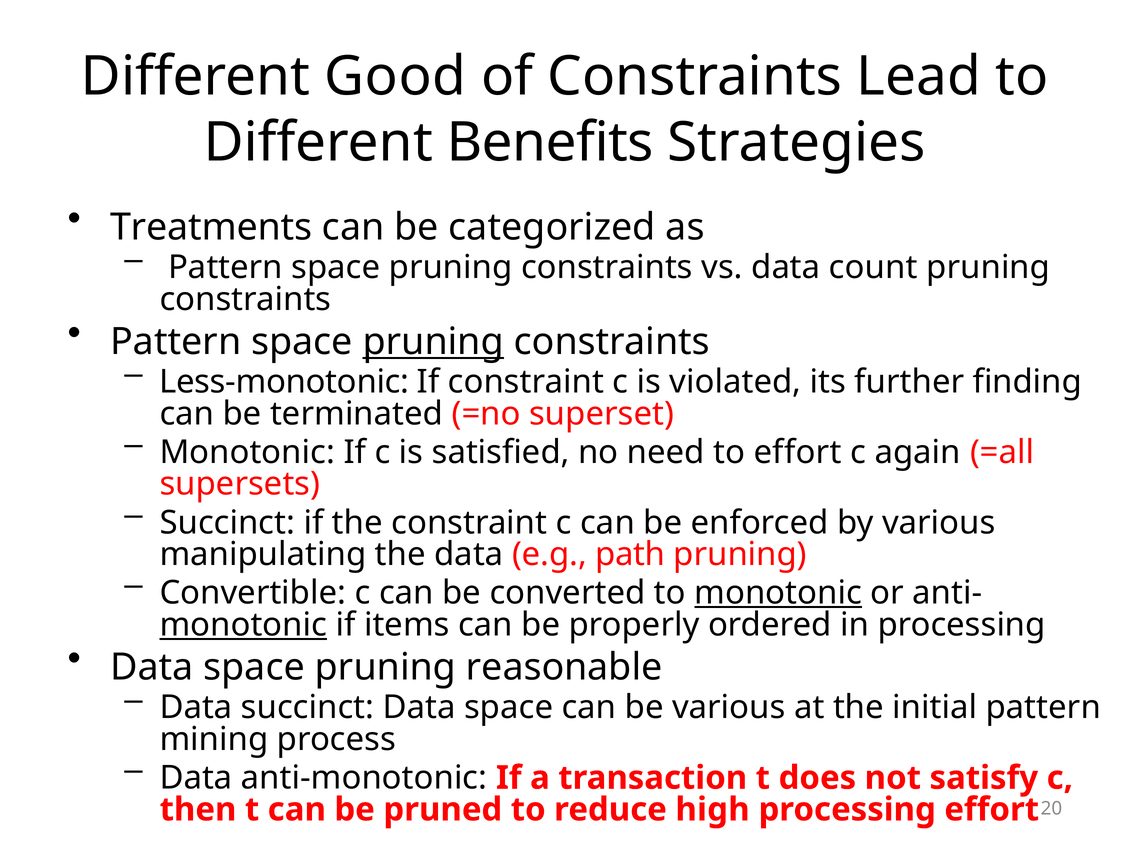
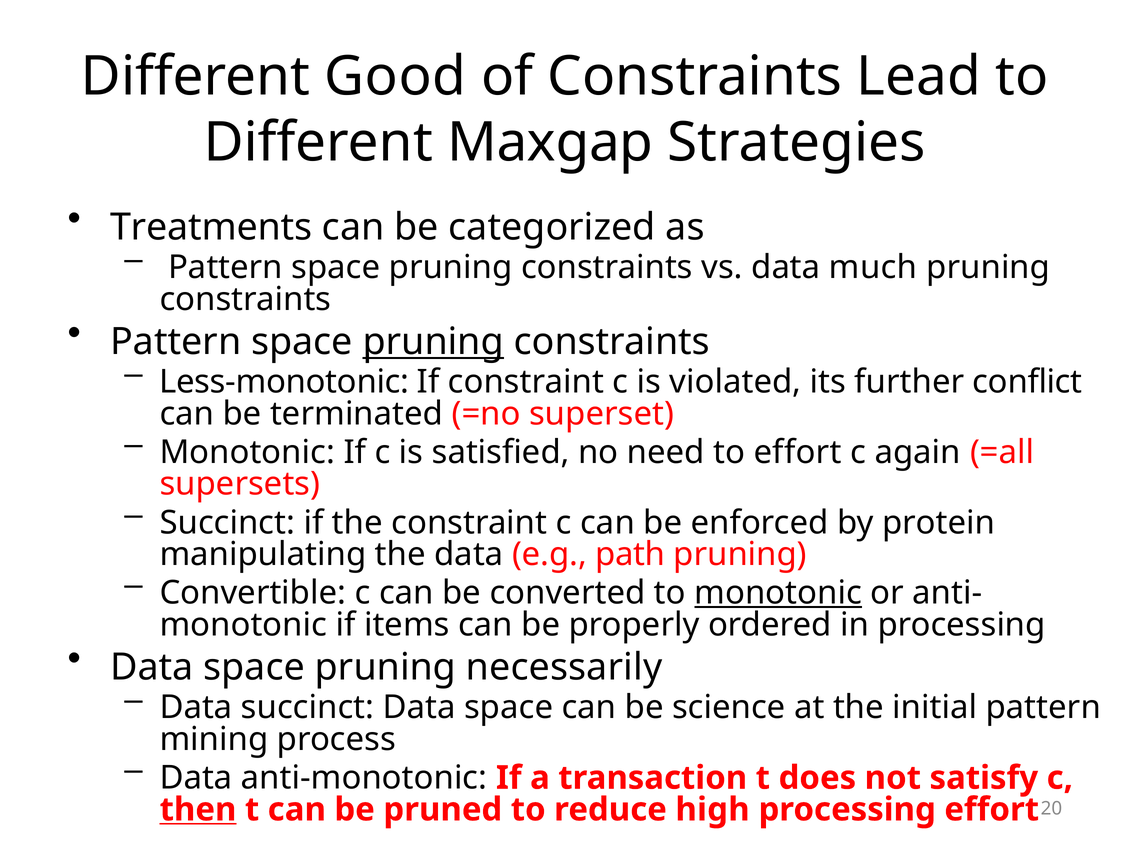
Benefits: Benefits -> Maxgap (550, 142)
count: count -> much (873, 267)
finding: finding -> conflict (1027, 382)
by various: various -> protein (939, 522)
monotonic underline: present -> none (243, 624)
reasonable: reasonable -> necessarily (564, 667)
be various: various -> science (729, 707)
then underline: none -> present (198, 809)
